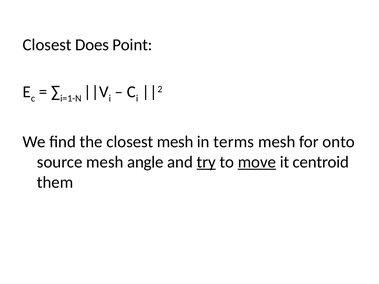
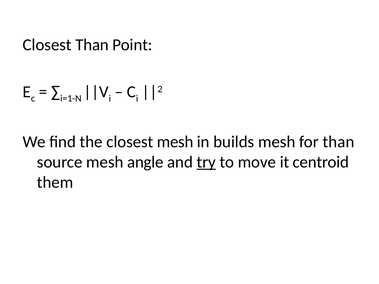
Closest Does: Does -> Than (92, 45)
terms: terms -> builds (234, 142)
for onto: onto -> than (339, 142)
move underline: present -> none (257, 162)
